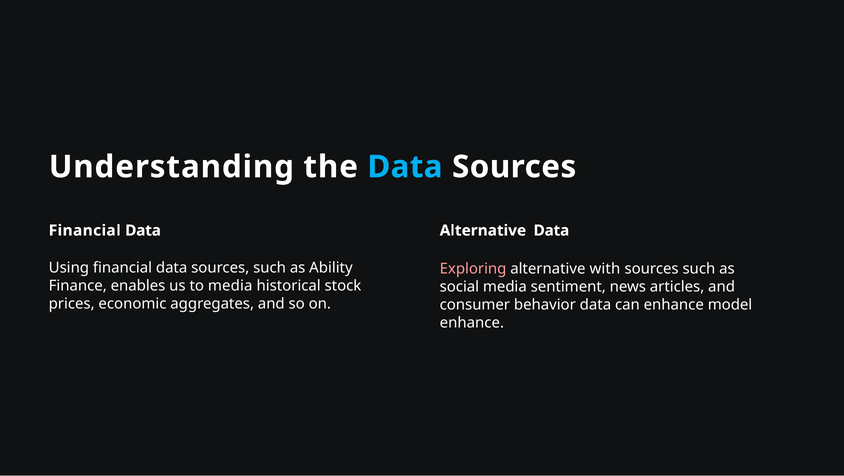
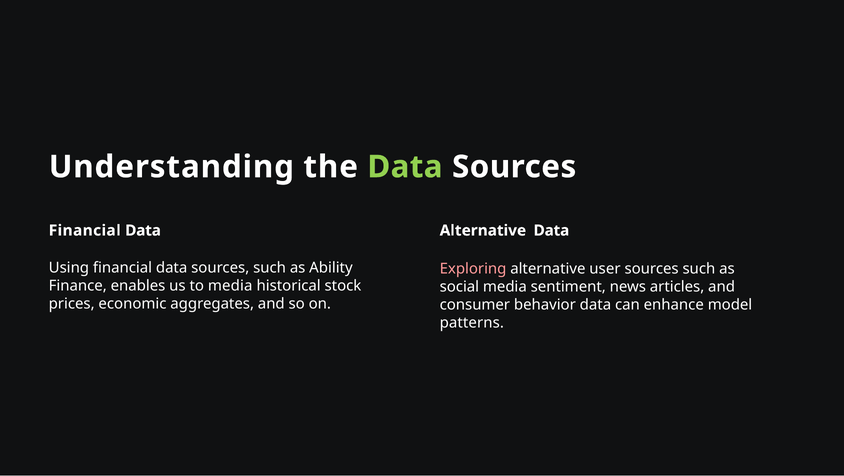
Data colour: light blue -> light green (405, 167)
with: with -> user (605, 269)
enhance: enhance -> patterns (472, 323)
